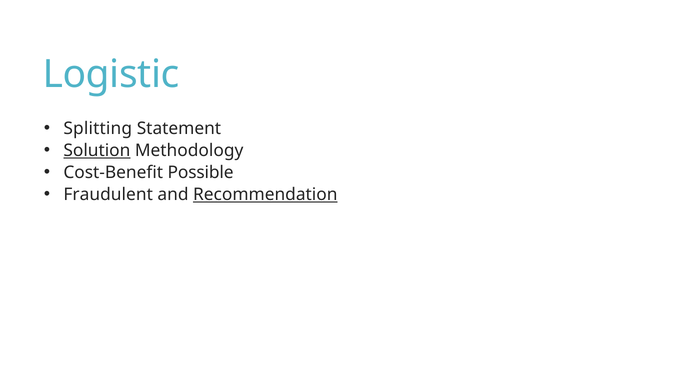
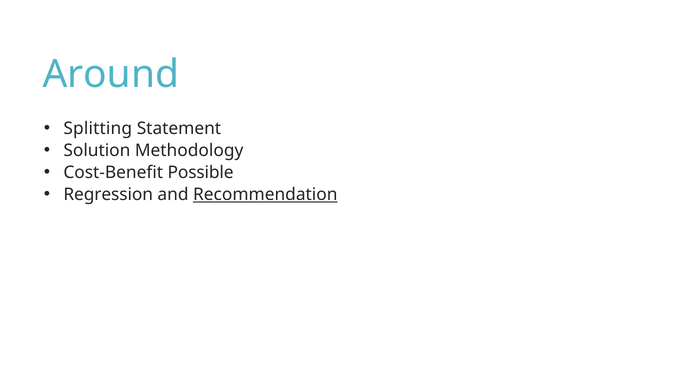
Logistic: Logistic -> Around (111, 75)
Solution underline: present -> none (97, 150)
Fraudulent: Fraudulent -> Regression (108, 194)
